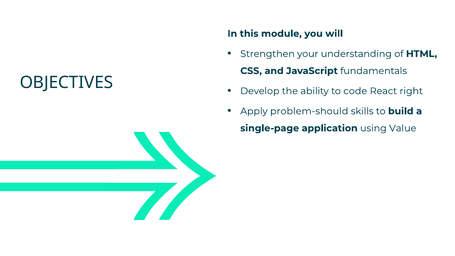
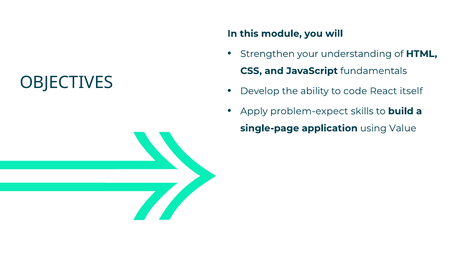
right: right -> itself (411, 91)
problem-should: problem-should -> problem-expect (309, 111)
